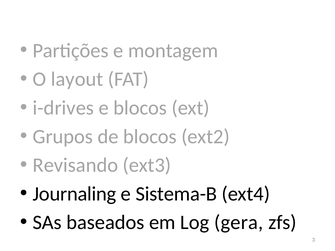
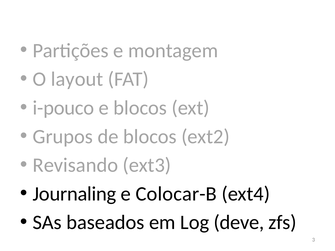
i-drives: i-drives -> i-pouco (63, 108)
Sistema-B: Sistema-B -> Colocar-B (176, 194)
gera: gera -> deve (239, 223)
